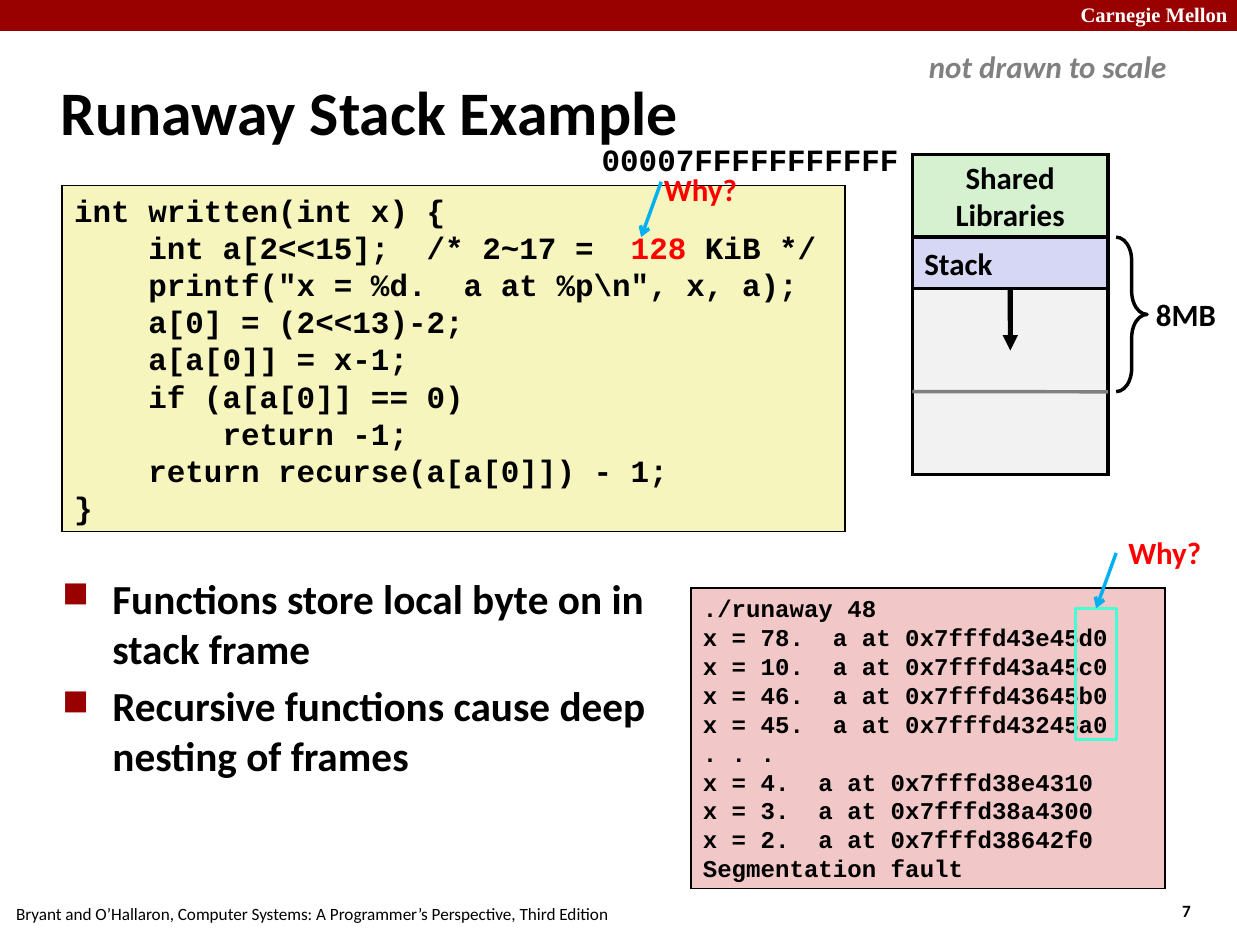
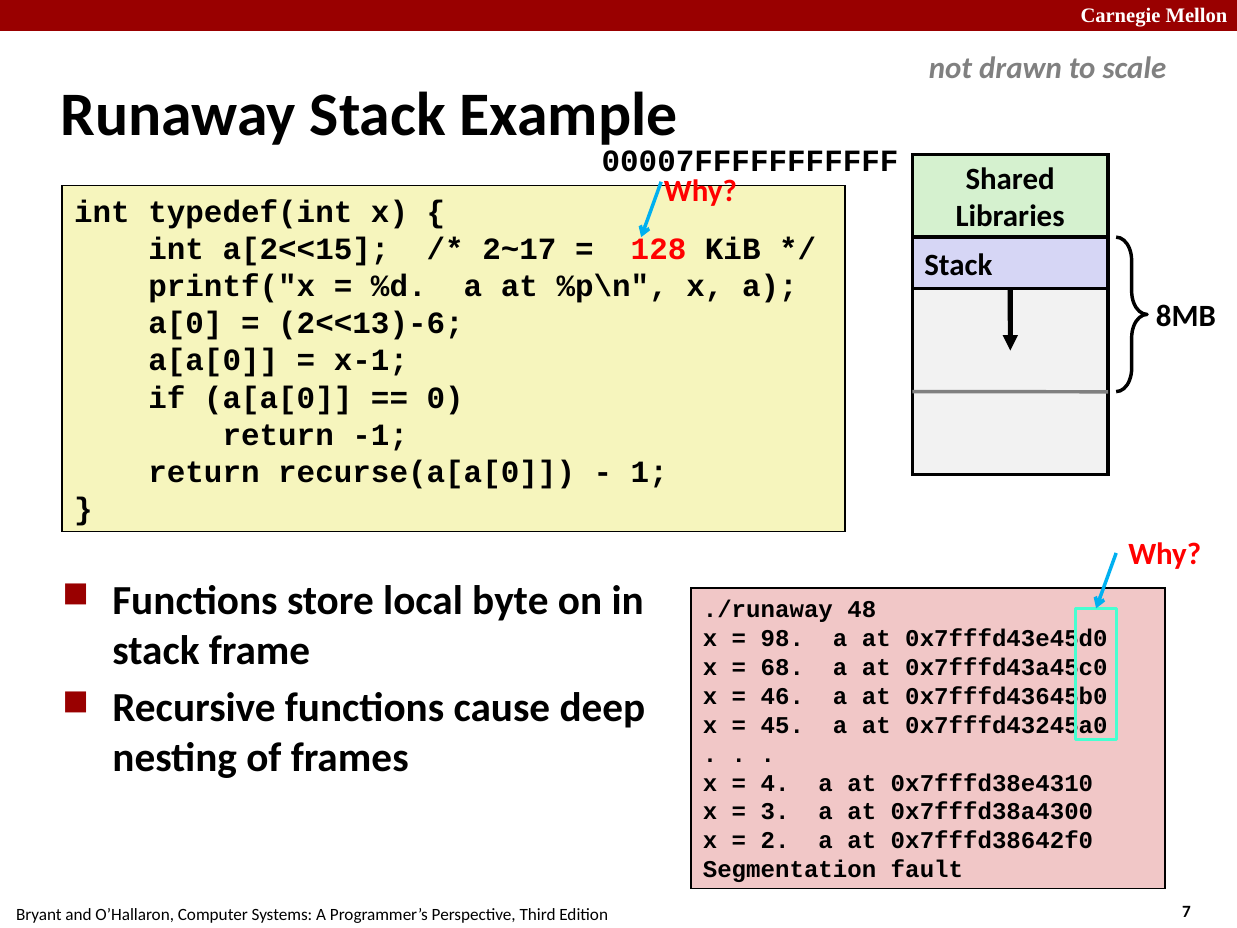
written(int: written(int -> typedef(int (250, 212)
2<<13)-2: 2<<13)-2 -> 2<<13)-6 (371, 324)
78: 78 -> 98 (782, 639)
10: 10 -> 68 (782, 667)
